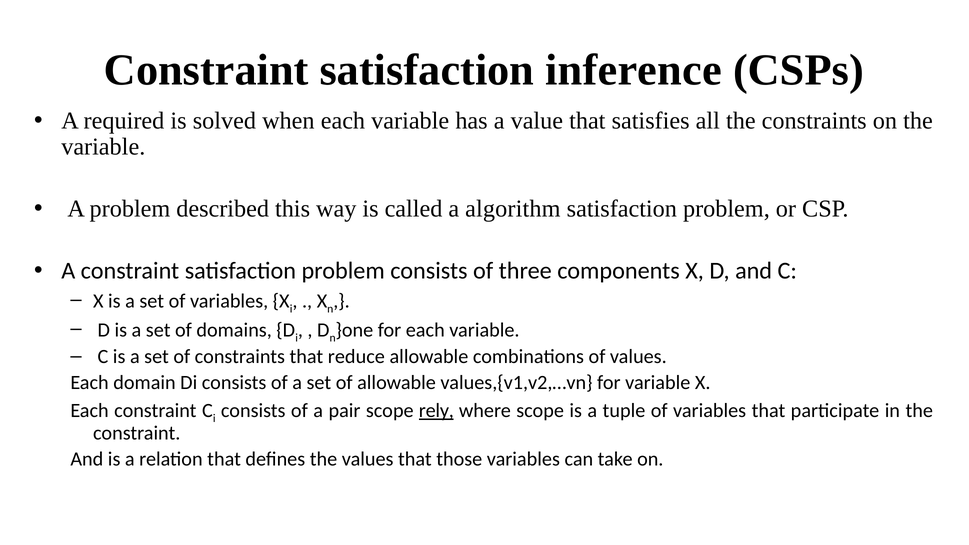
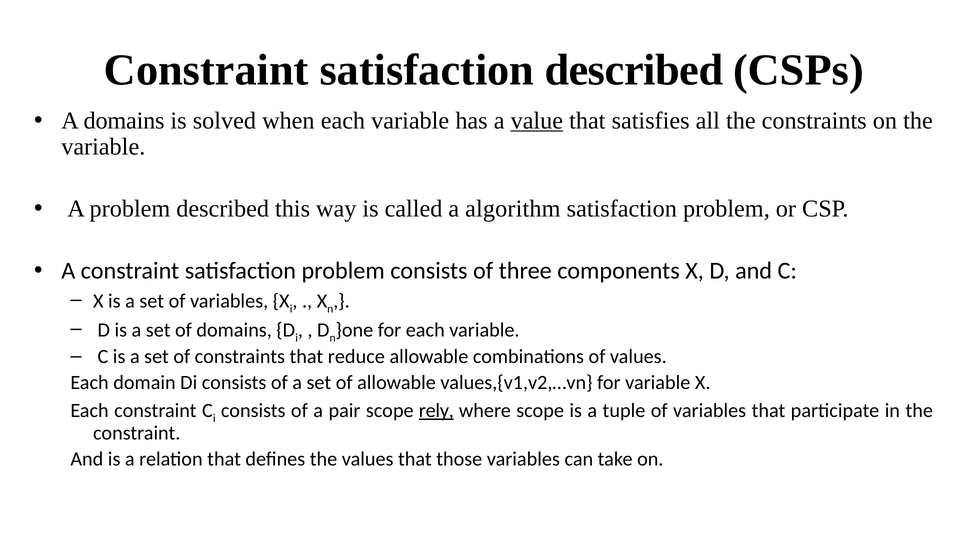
satisfaction inference: inference -> described (634, 70)
A required: required -> domains (124, 121)
value underline: none -> present (537, 121)
